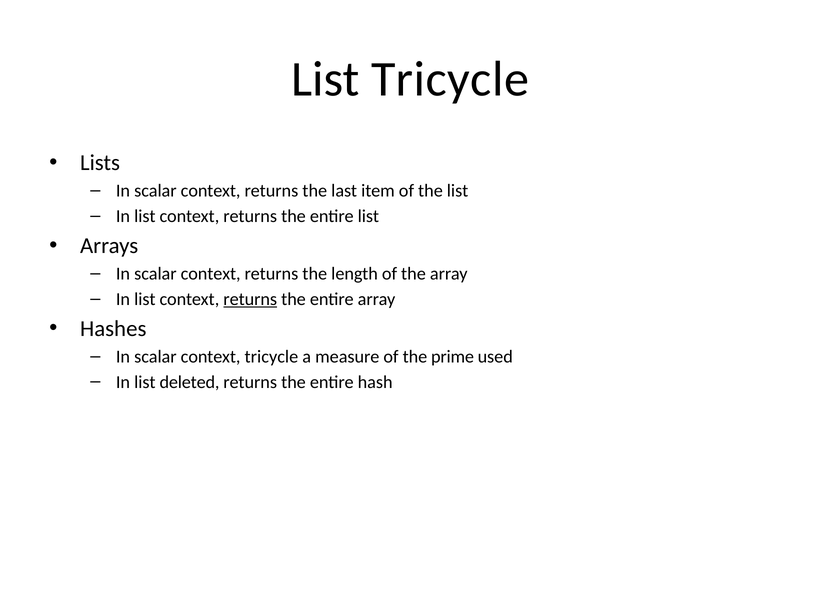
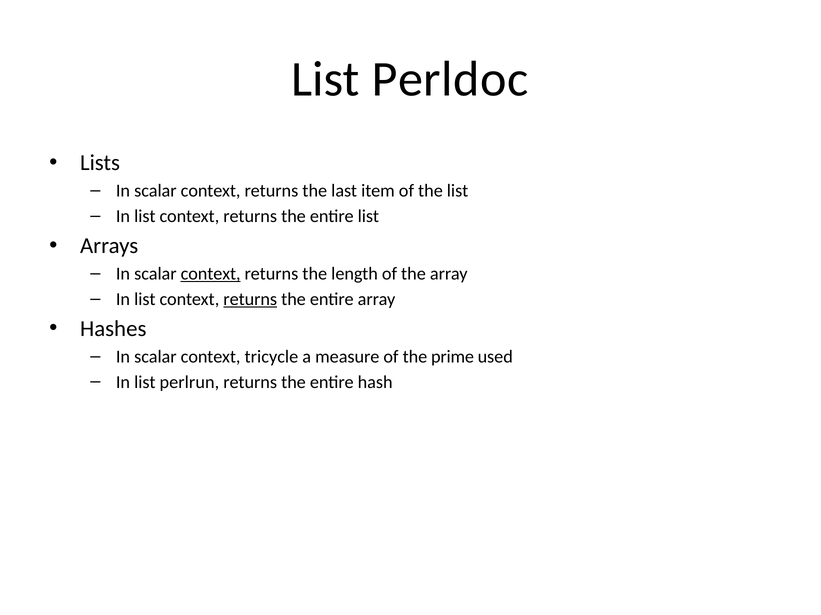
List Tricycle: Tricycle -> Perldoc (450, 79)
context underline: none -> present (211, 274)
deleted: deleted -> perlrun (189, 382)
